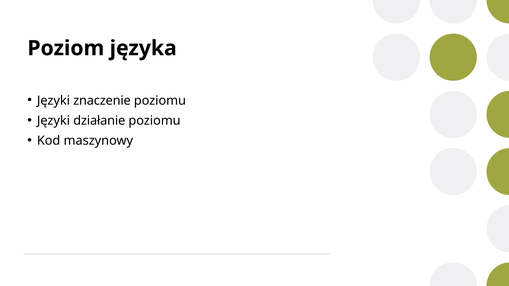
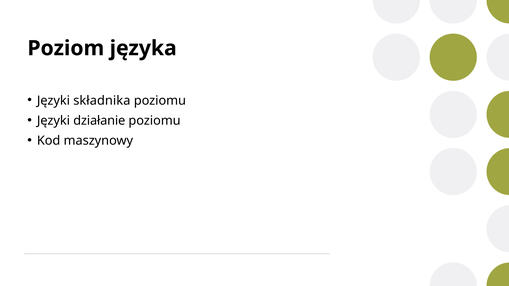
znaczenie: znaczenie -> składnika (102, 101)
